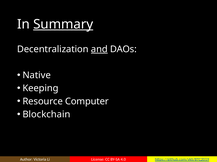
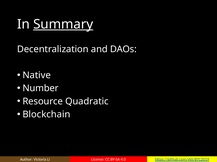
and underline: present -> none (99, 49)
Keeping: Keeping -> Number (41, 89)
Computer: Computer -> Quadratic (87, 102)
